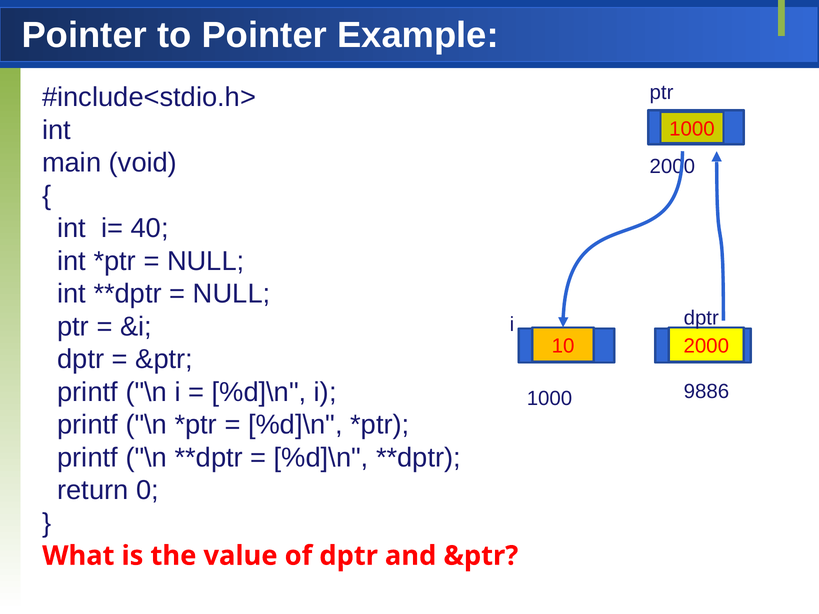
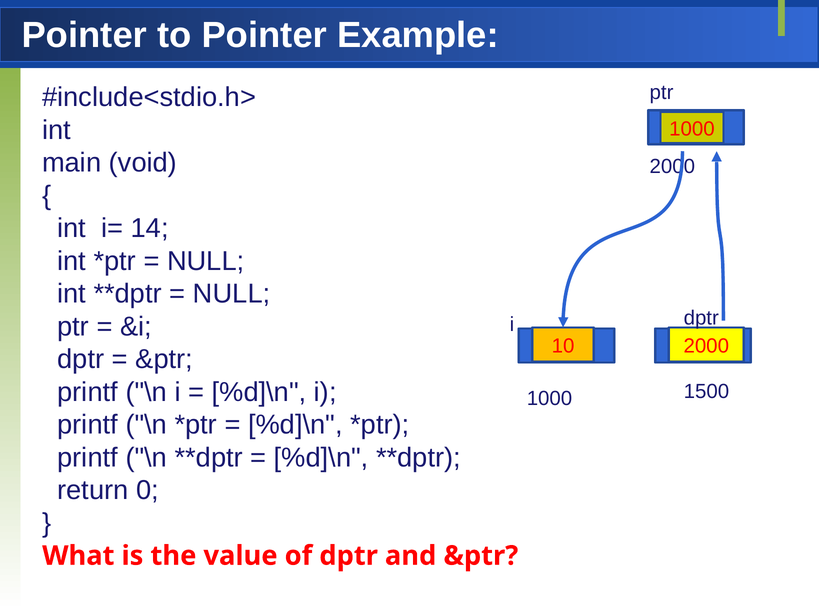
40: 40 -> 14 (150, 228)
9886: 9886 -> 1500 (706, 392)
